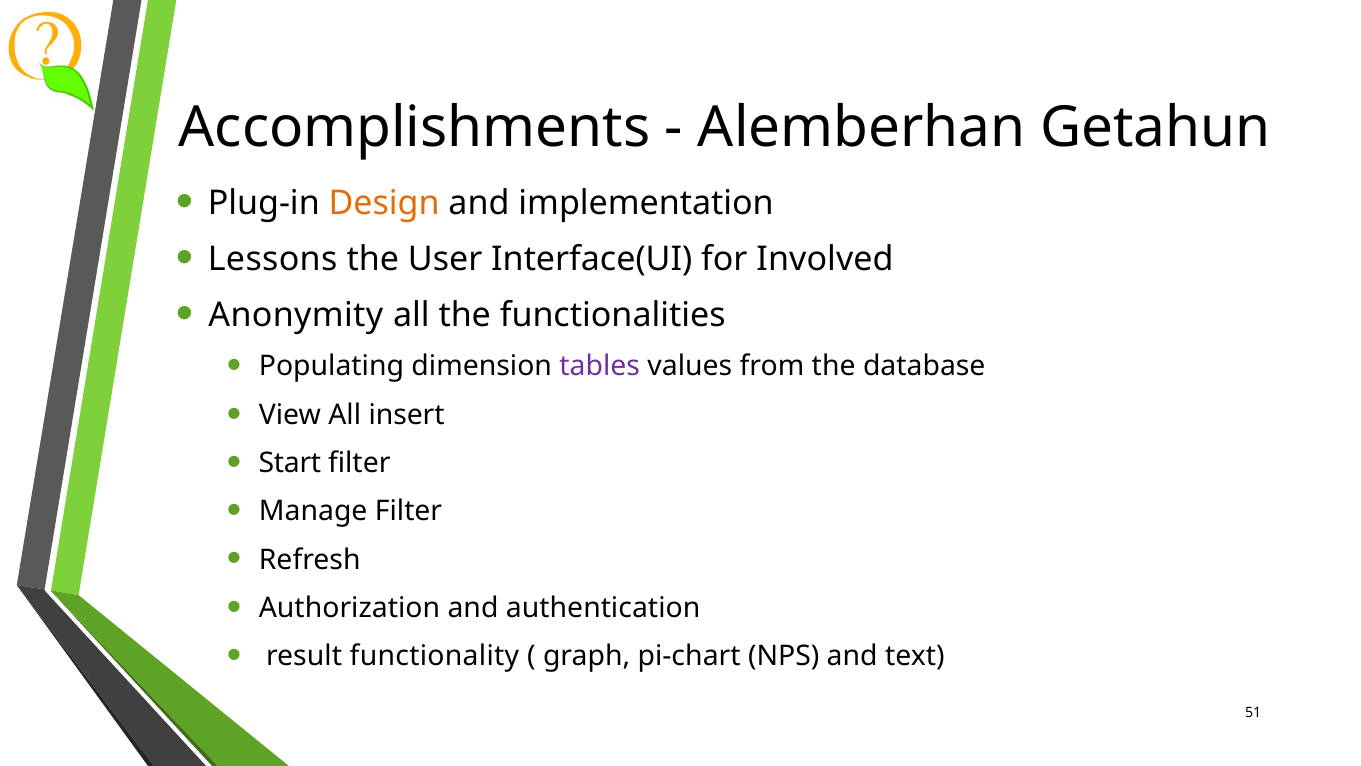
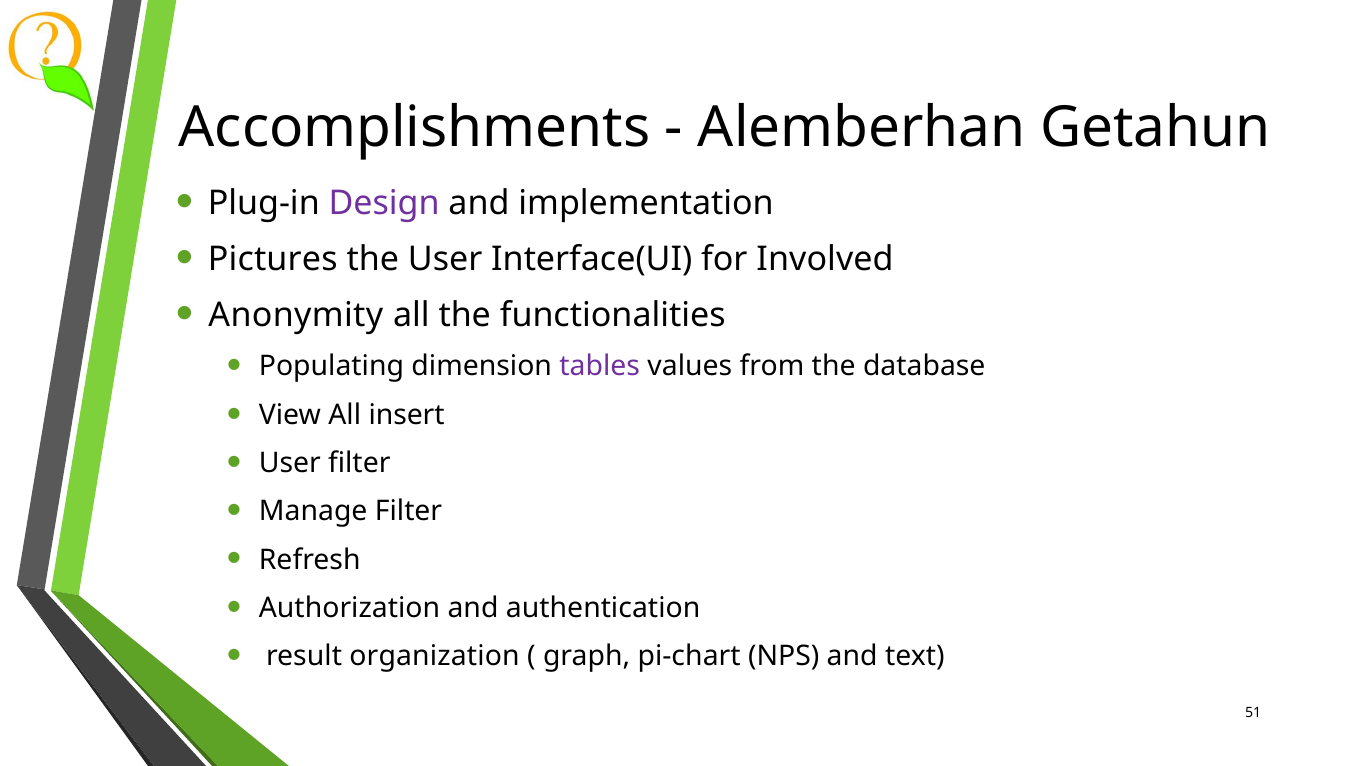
Design colour: orange -> purple (384, 203)
Lessons: Lessons -> Pictures (273, 259)
Start: Start -> User (290, 463)
functionality: functionality -> organization (434, 656)
